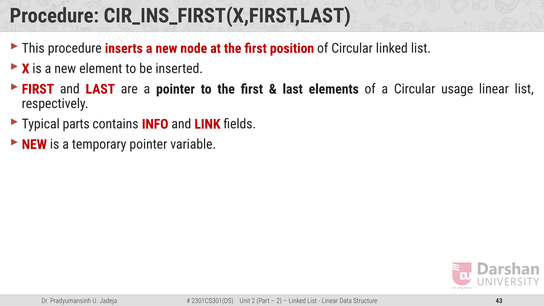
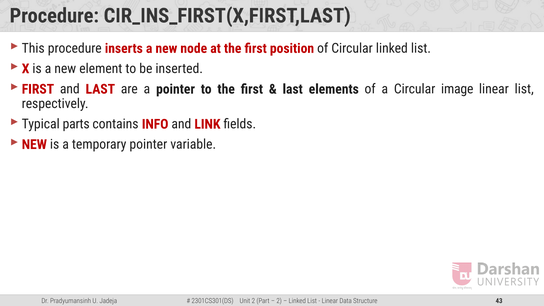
usage: usage -> image (457, 89)
